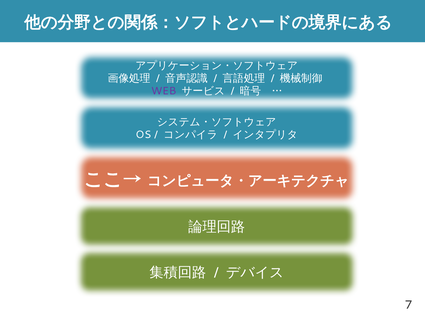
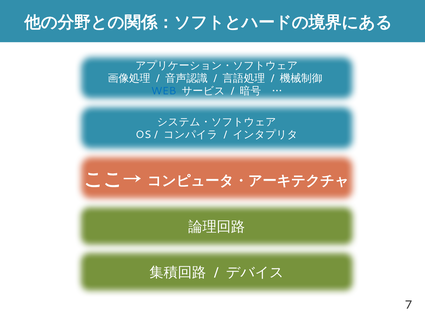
WEB colour: purple -> blue (164, 91)
